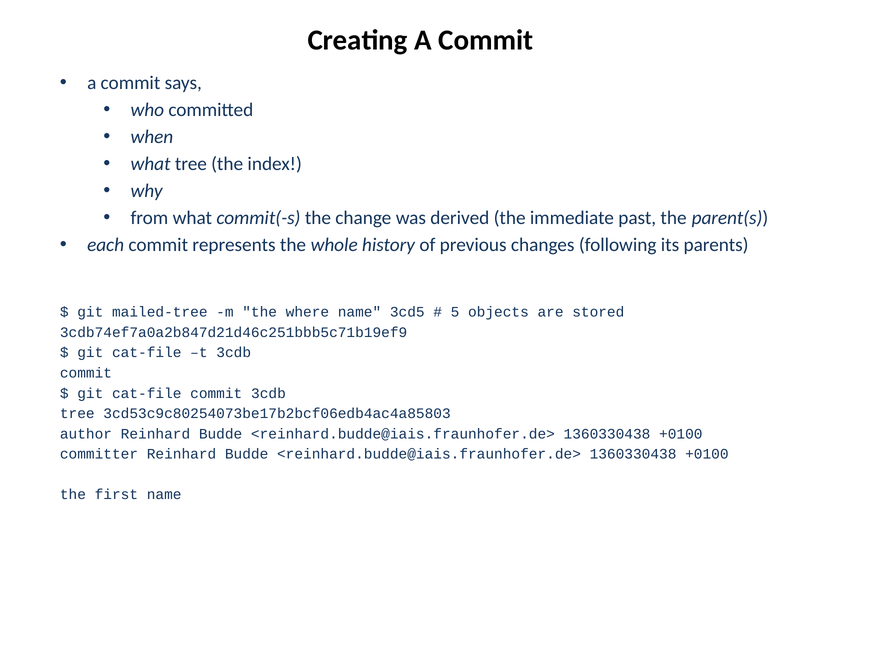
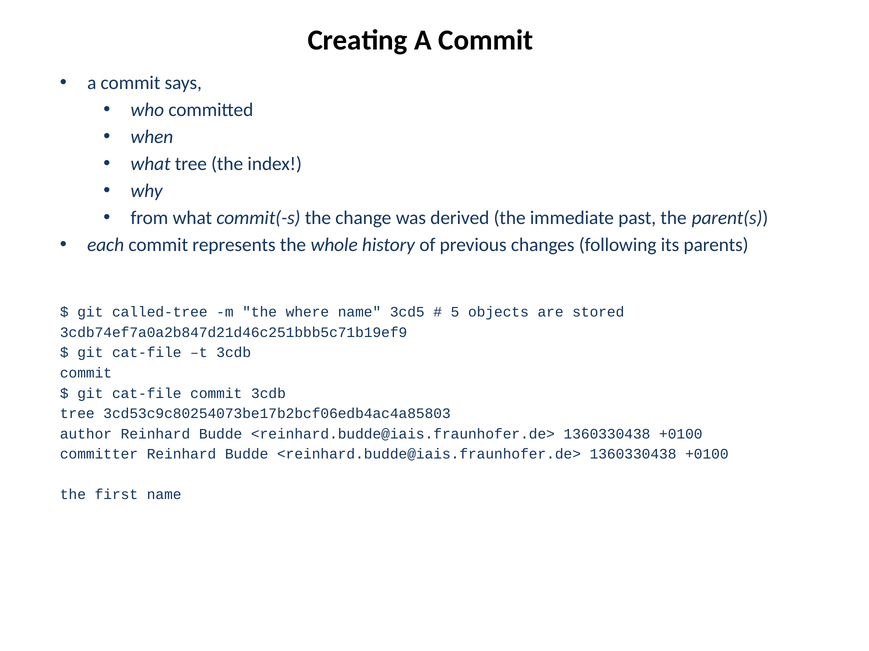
mailed-tree: mailed-tree -> called-tree (160, 313)
